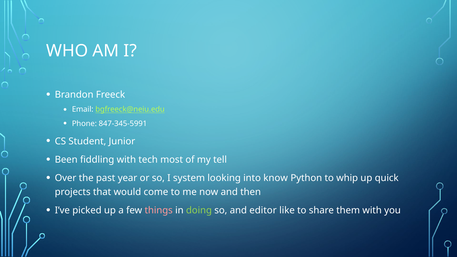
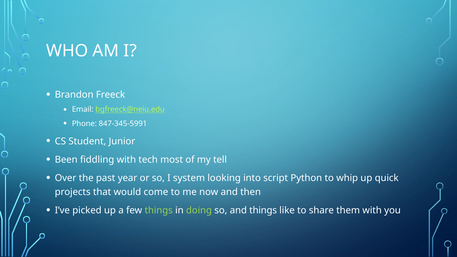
know: know -> script (276, 178)
things colour: pink -> light green (159, 210)
and editor: editor -> things (263, 210)
